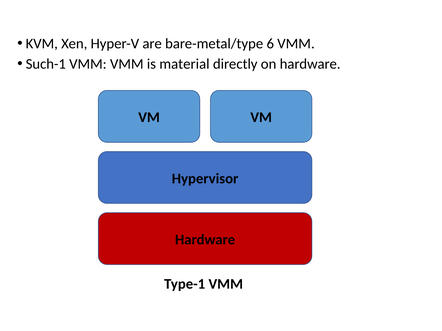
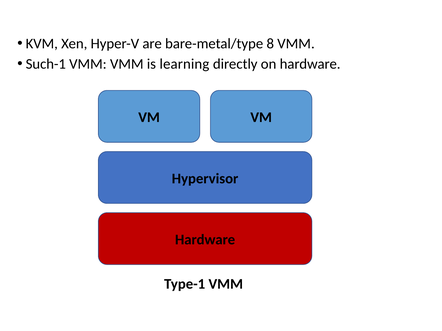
6: 6 -> 8 (270, 44)
material: material -> learning (184, 64)
